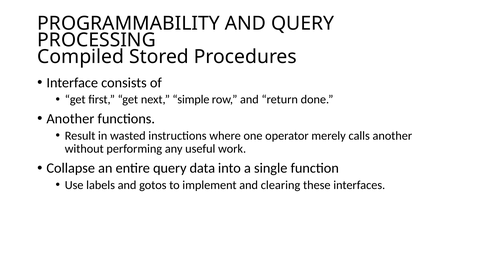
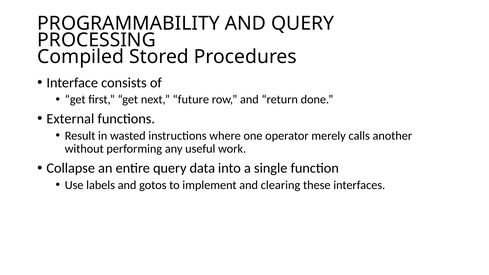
simple: simple -> future (191, 100)
Another: Another -> External (70, 119)
